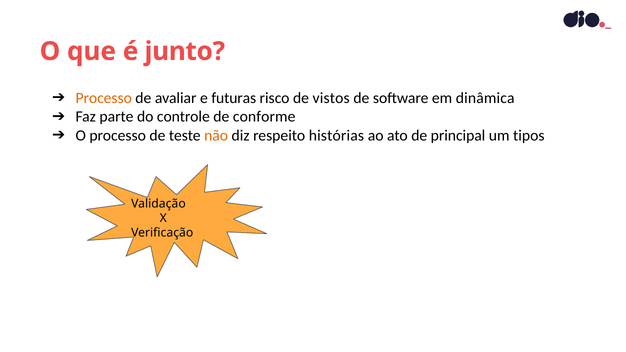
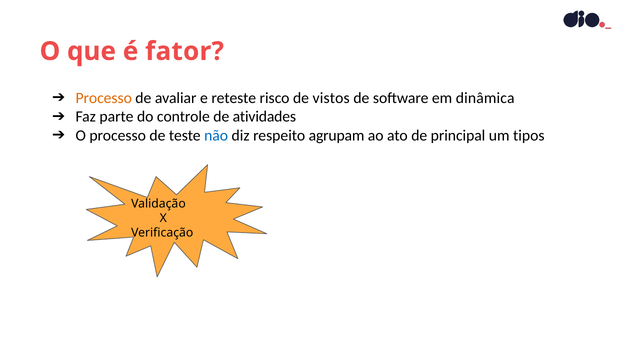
junto: junto -> fator (185, 51)
futuras: futuras -> reteste (234, 98)
conforme: conforme -> atividades (264, 117)
não colour: orange -> blue (216, 136)
histórias: histórias -> agrupam (337, 136)
